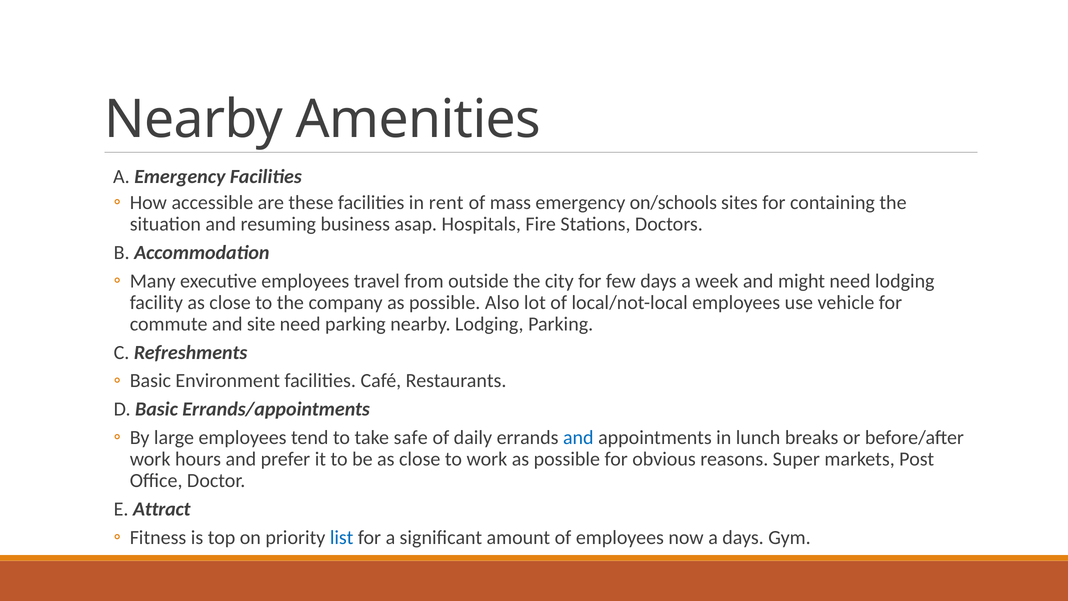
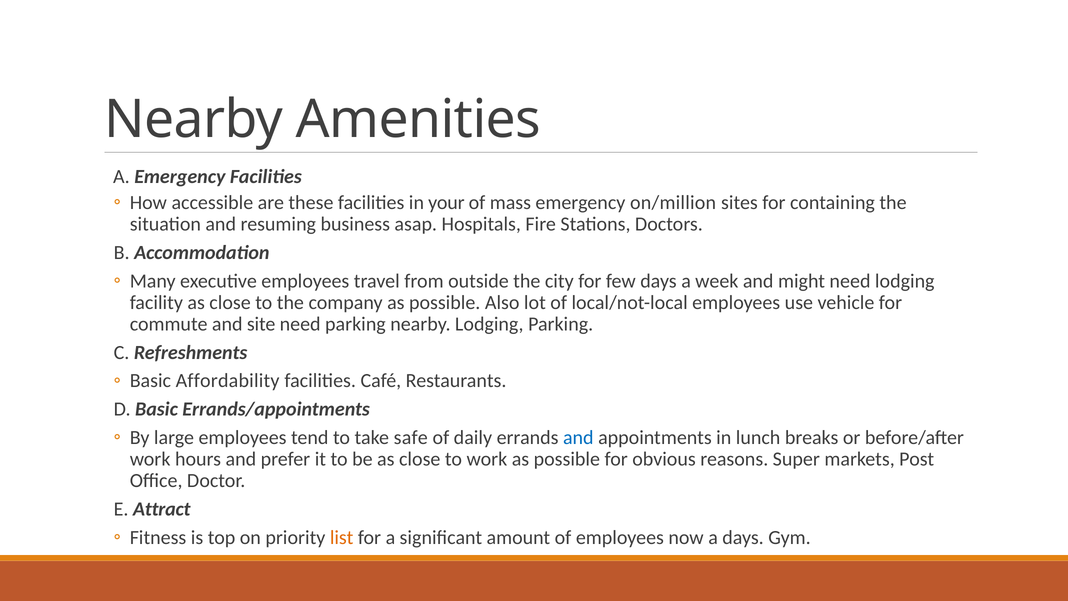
rent: rent -> your (446, 203)
on/schools: on/schools -> on/million (673, 203)
Environment: Environment -> Affordability (228, 381)
list colour: blue -> orange (342, 537)
